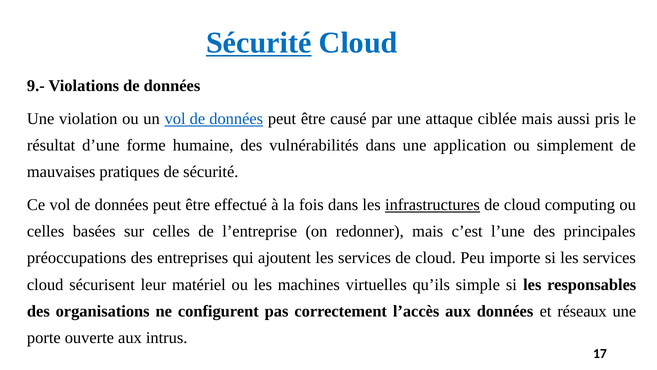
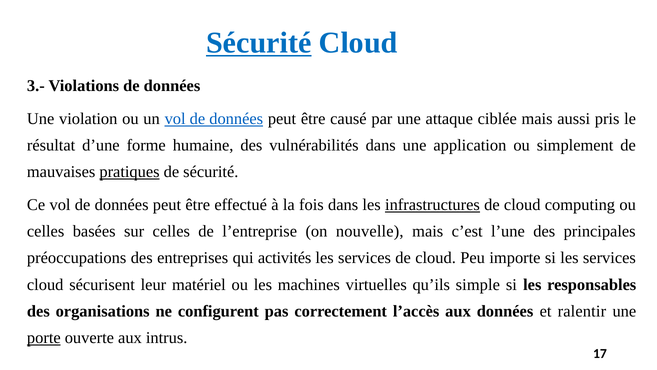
9.-: 9.- -> 3.- (36, 86)
pratiques underline: none -> present (130, 172)
redonner: redonner -> nouvelle (370, 231)
ajoutent: ajoutent -> activités (285, 258)
réseaux: réseaux -> ralentir (582, 311)
porte underline: none -> present (44, 337)
